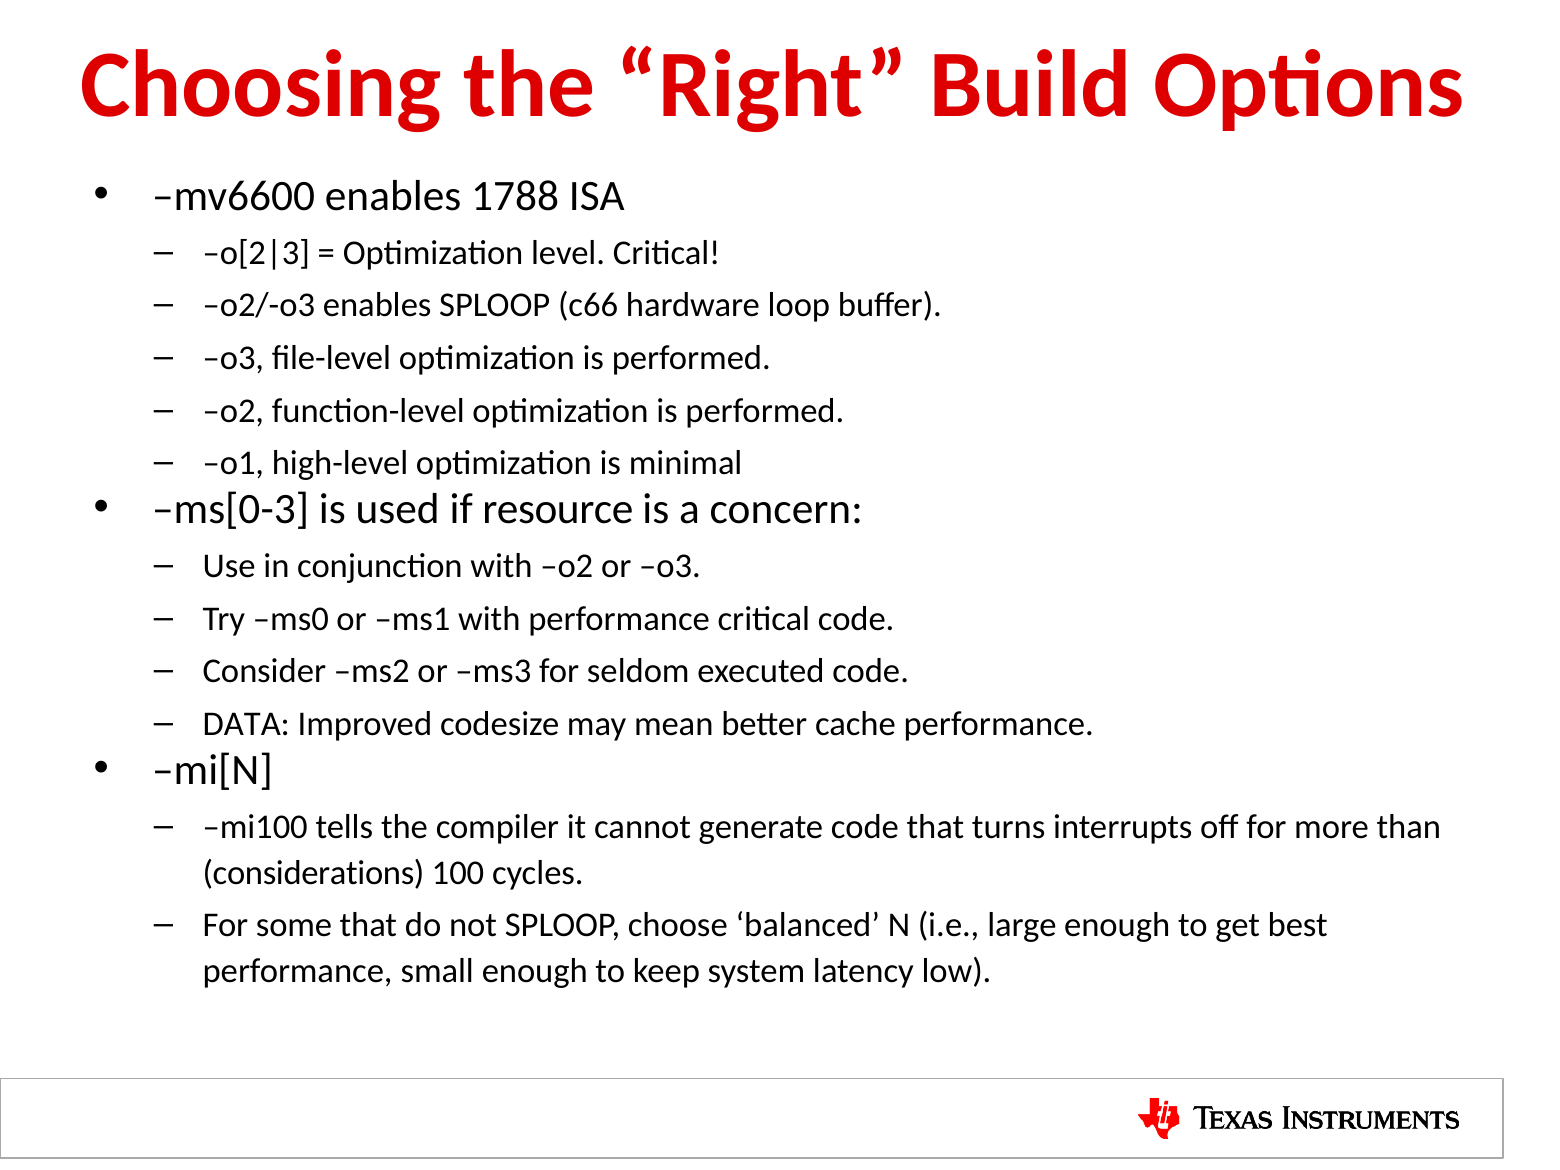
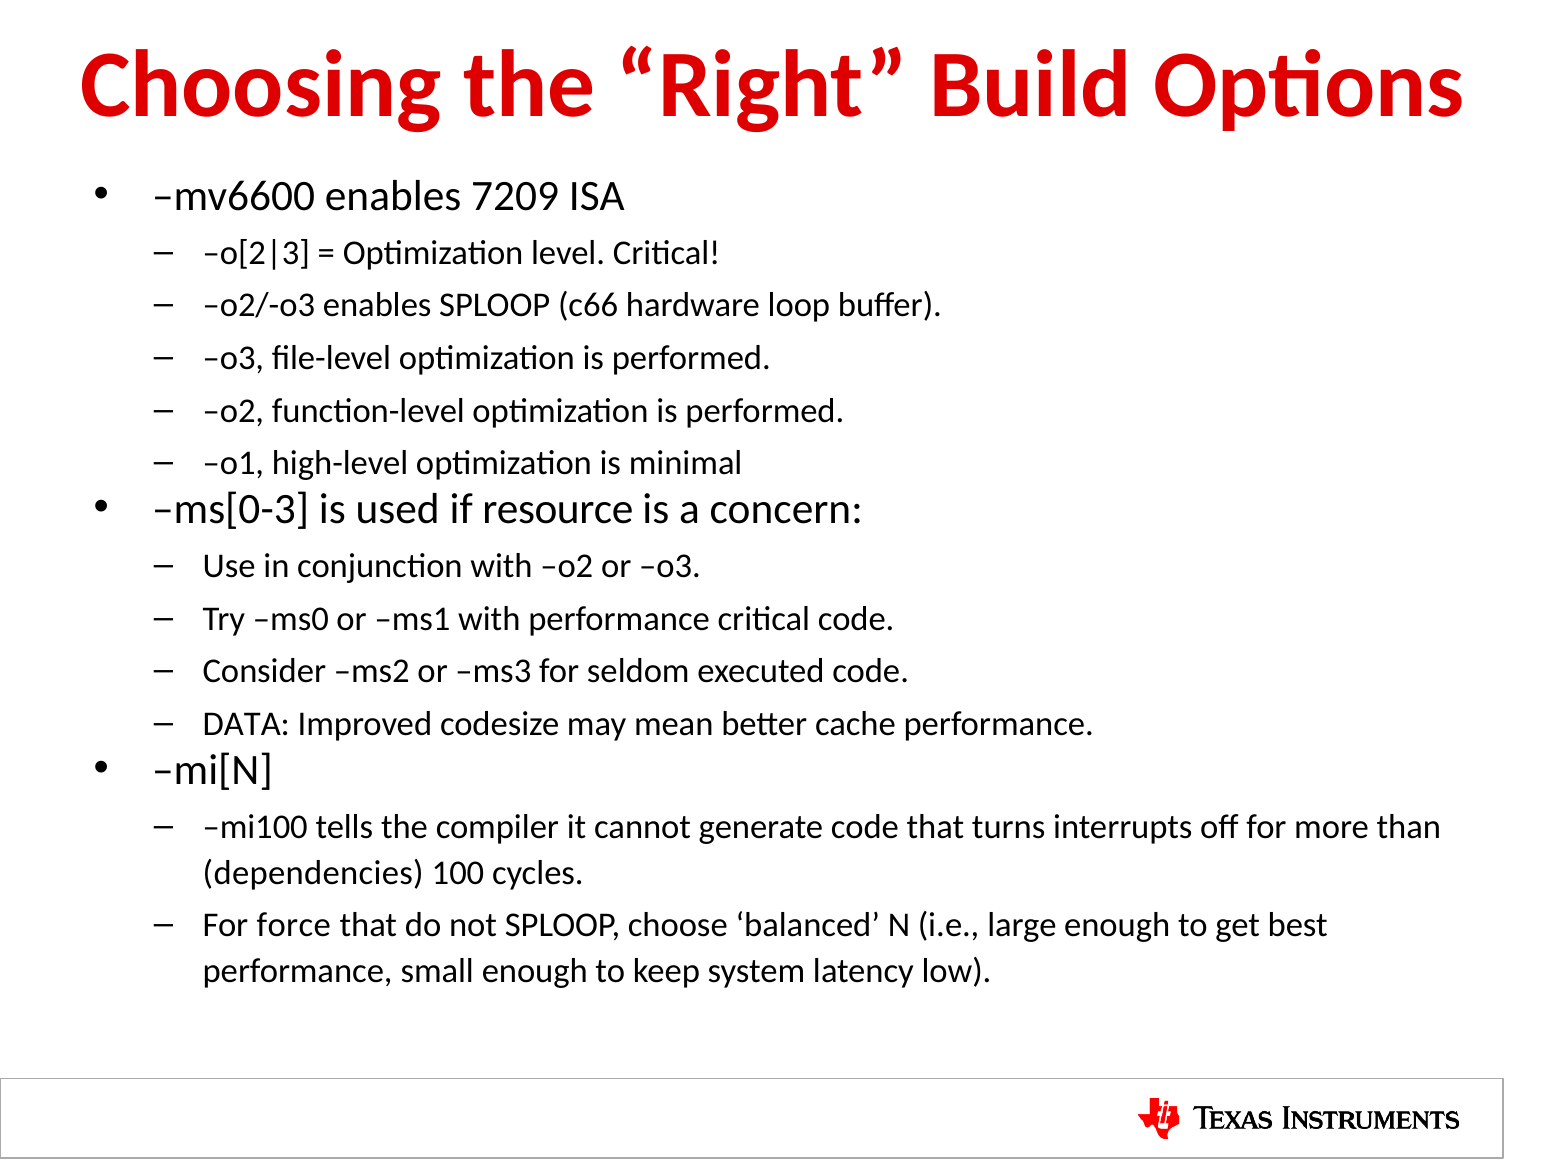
1788: 1788 -> 7209 (515, 196)
considerations: considerations -> dependencies (313, 873)
some: some -> force (294, 925)
